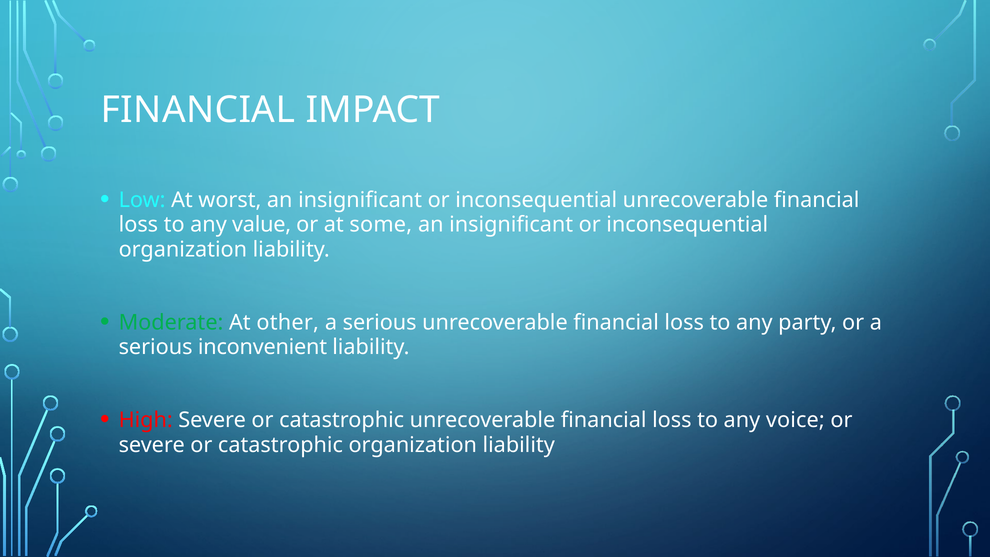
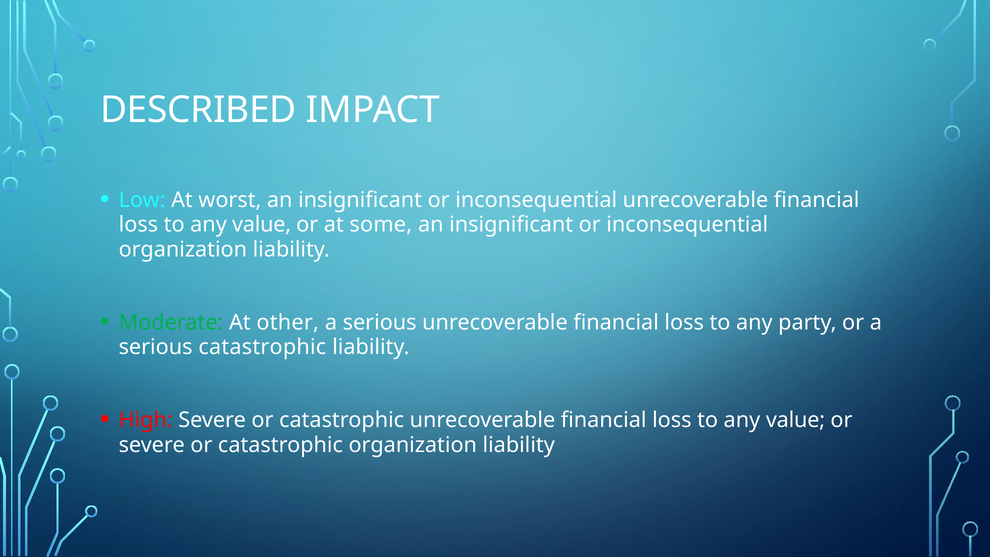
FINANCIAL: FINANCIAL -> DESCRIBED (198, 110)
serious inconvenient: inconvenient -> catastrophic (262, 347)
voice: voice -> value (795, 420)
